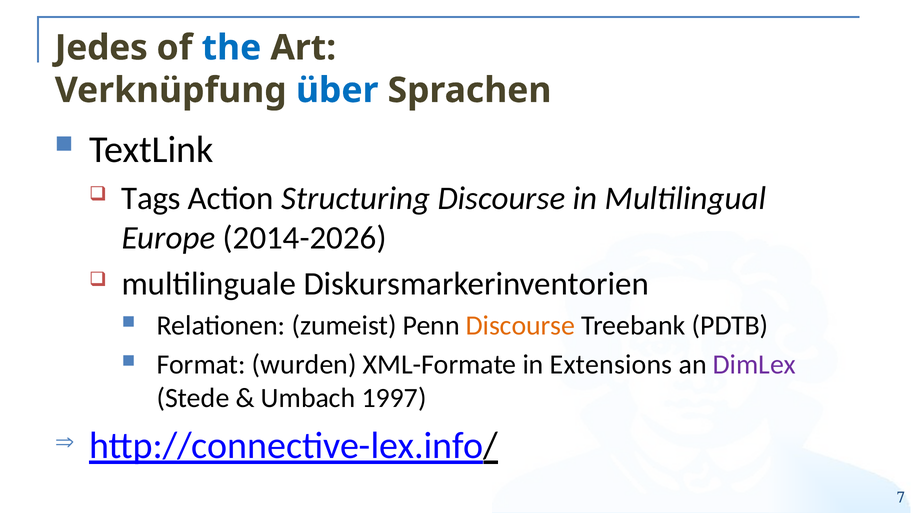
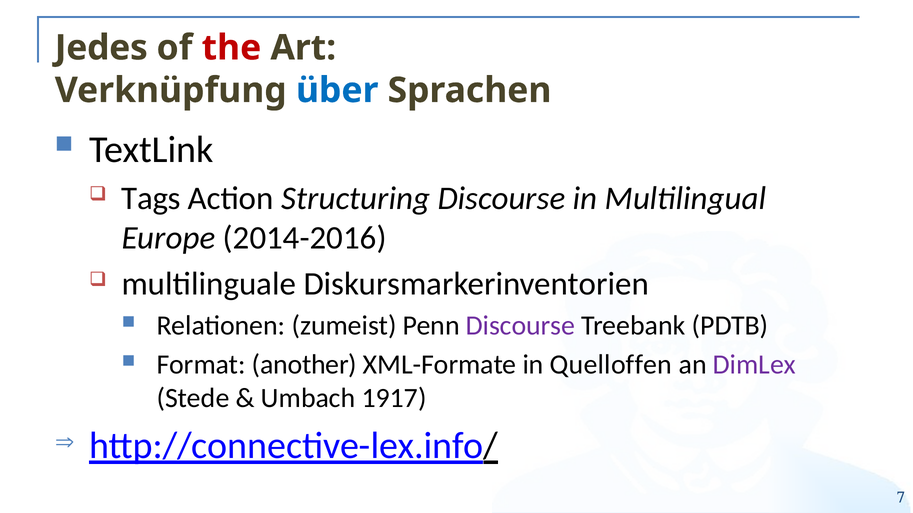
the colour: blue -> red (231, 48)
2014-2026: 2014-2026 -> 2014-2016 (305, 238)
Discourse colour: orange -> purple (520, 326)
wurden: wurden -> another (304, 365)
Extensions: Extensions -> Quelloffen (611, 365)
1997: 1997 -> 1917 (394, 399)
